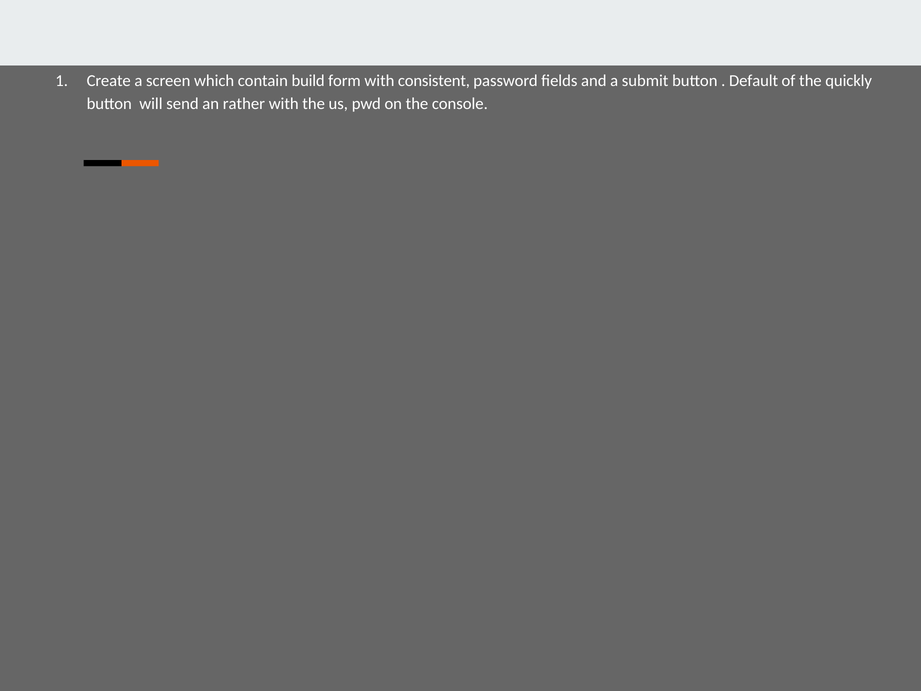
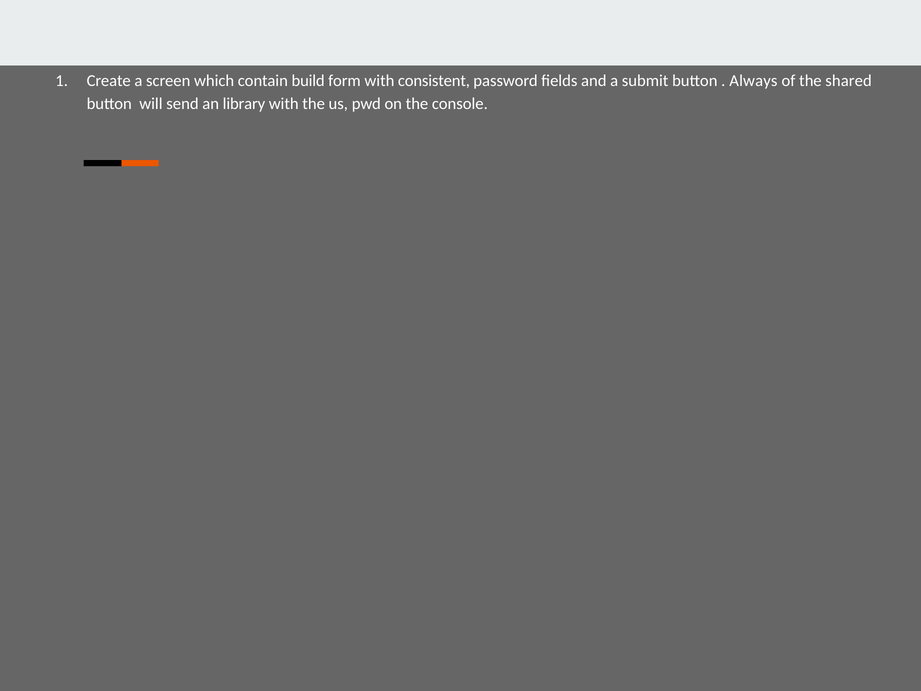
Default: Default -> Always (753, 81)
quickly: quickly -> shared (849, 81)
rather: rather -> library (244, 104)
